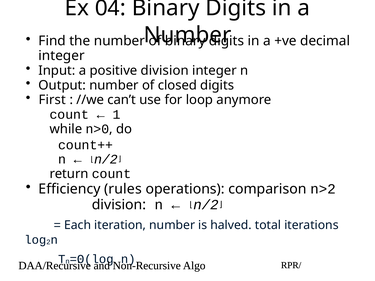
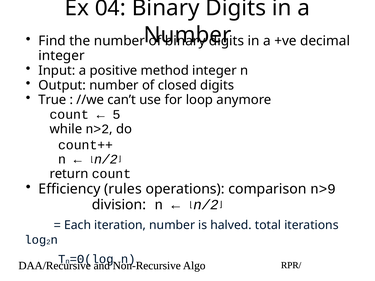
positive division: division -> method (165, 71)
First: First -> True (52, 100)
1: 1 -> 5 (116, 115)
n>0: n>0 -> n>2 (97, 129)
n>2: n>2 -> n>9 (323, 189)
